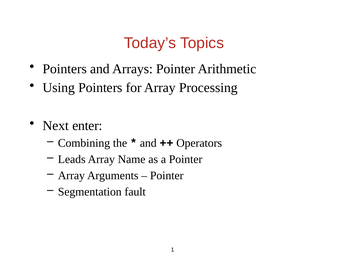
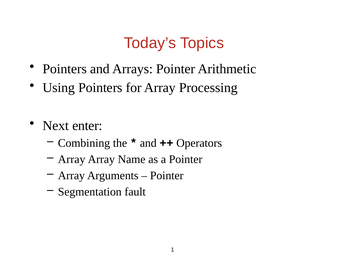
Leads: Leads -> Array (72, 159)
